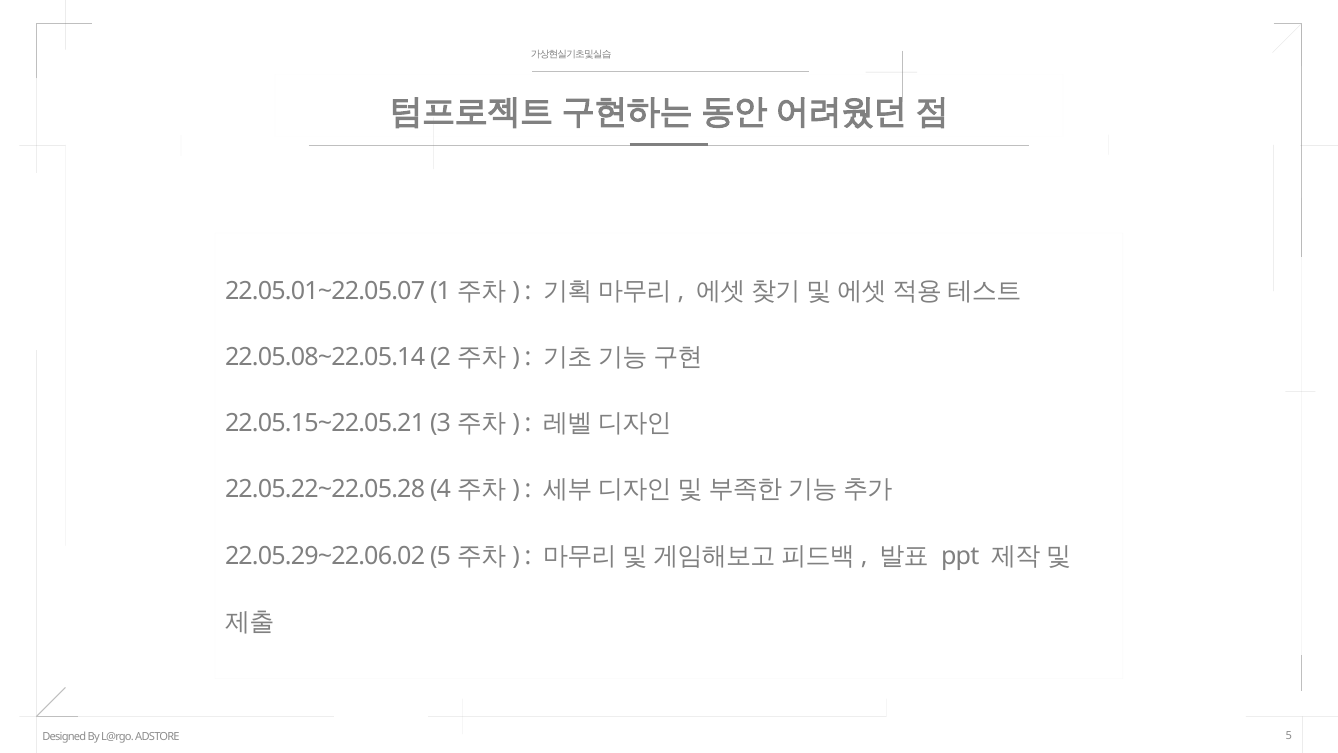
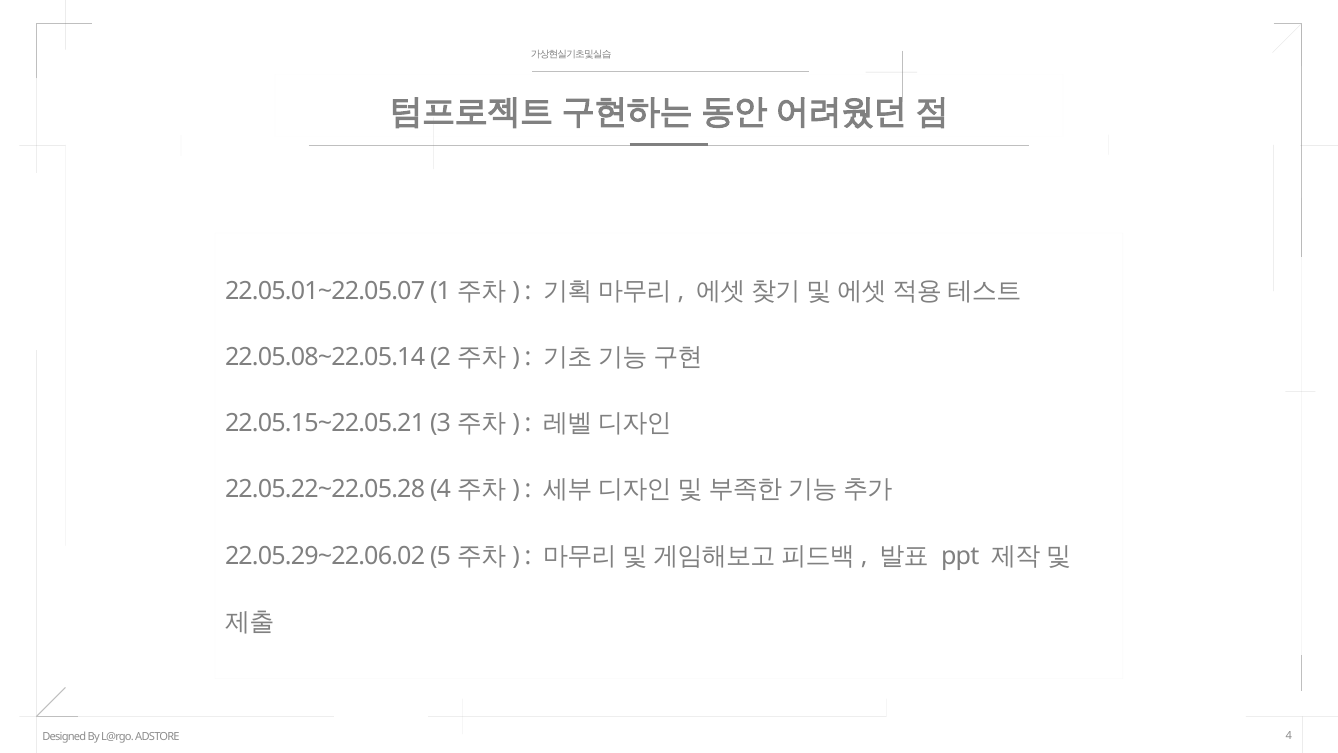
5: 5 -> 4 (1289, 736)
